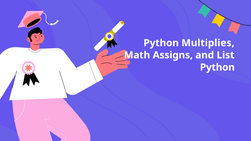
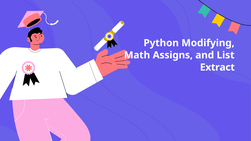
Multiplies: Multiplies -> Modifying (208, 43)
Python: Python -> Extract (217, 67)
